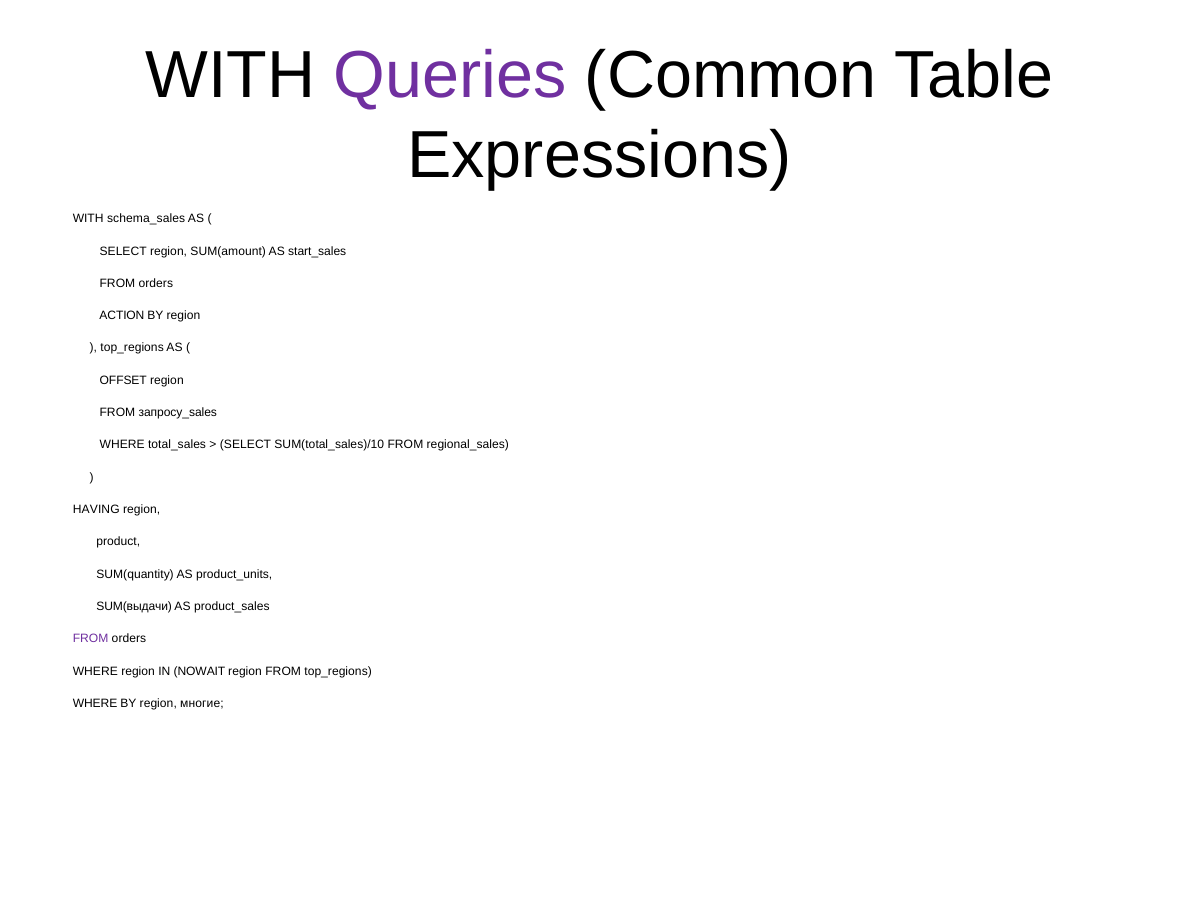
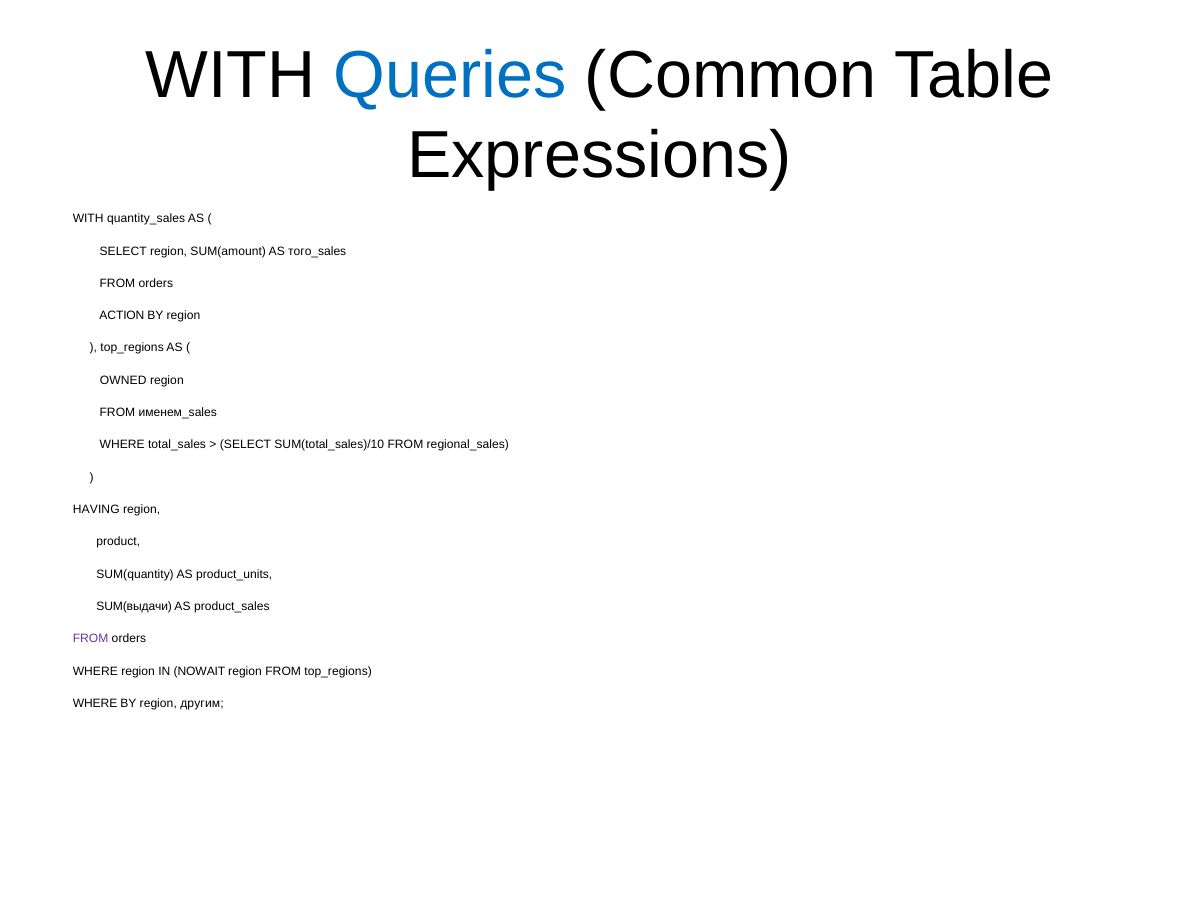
Queries colour: purple -> blue (450, 76)
schema_sales: schema_sales -> quantity_sales (146, 219)
start_sales: start_sales -> того_sales (317, 251)
OFFSET: OFFSET -> OWNED (123, 380)
запросу_sales: запросу_sales -> именем_sales (178, 413)
многие: многие -> другим (202, 703)
